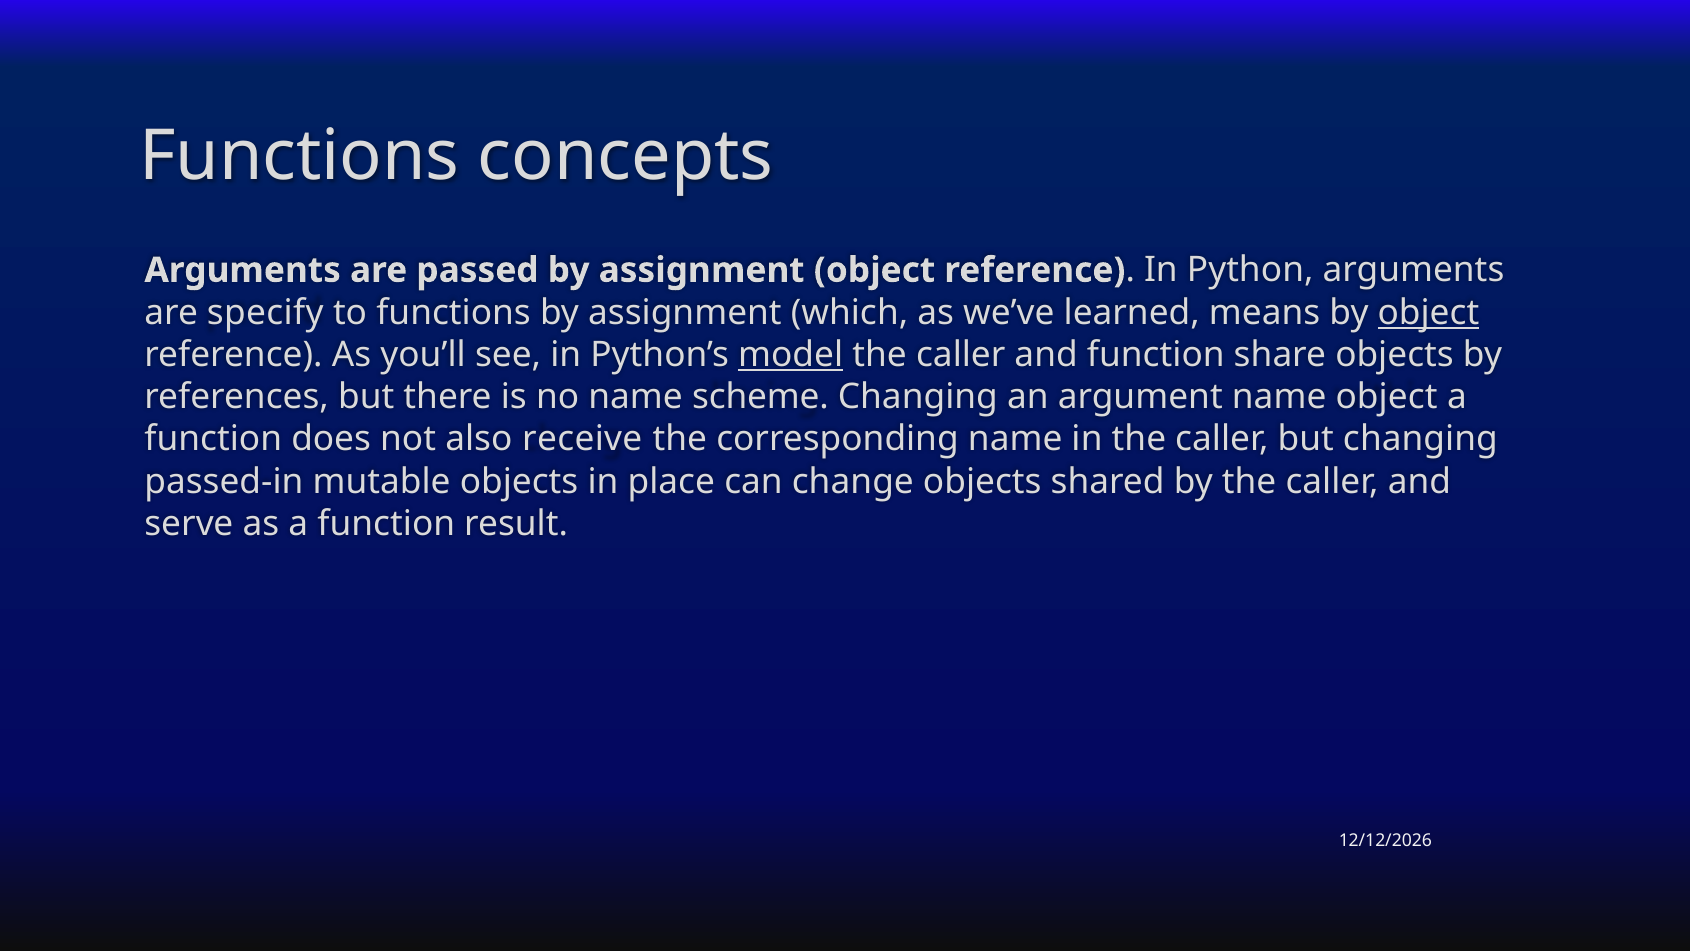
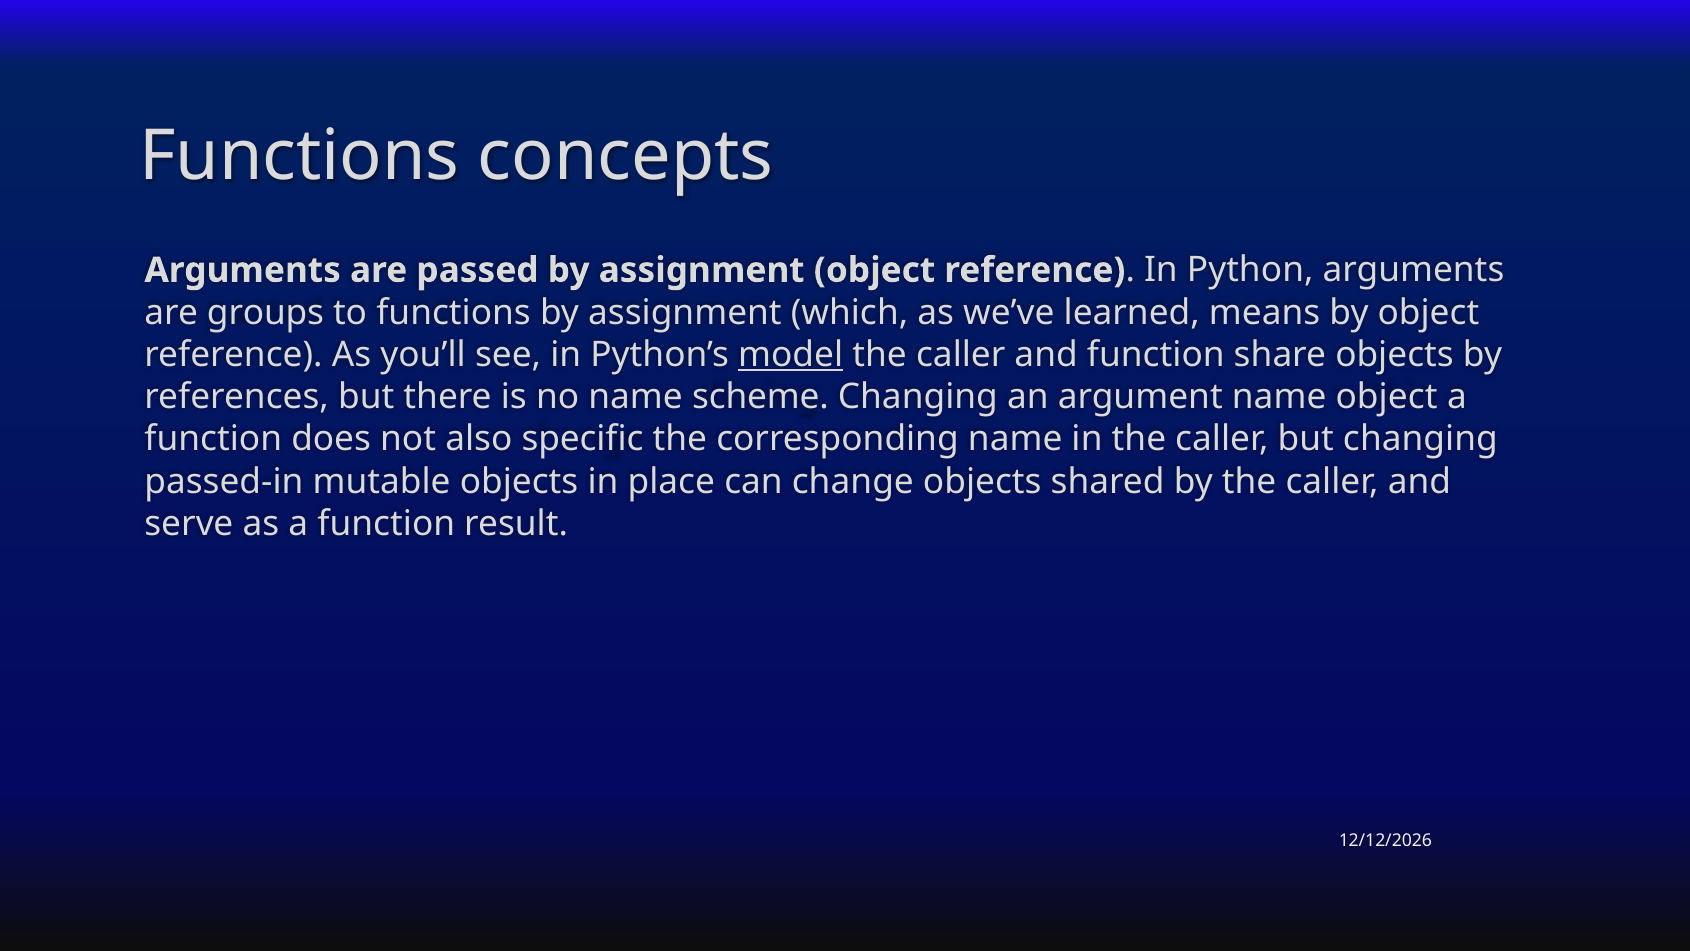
specify: specify -> groups (266, 312)
object underline: present -> none (1428, 312)
receive: receive -> specific (582, 439)
